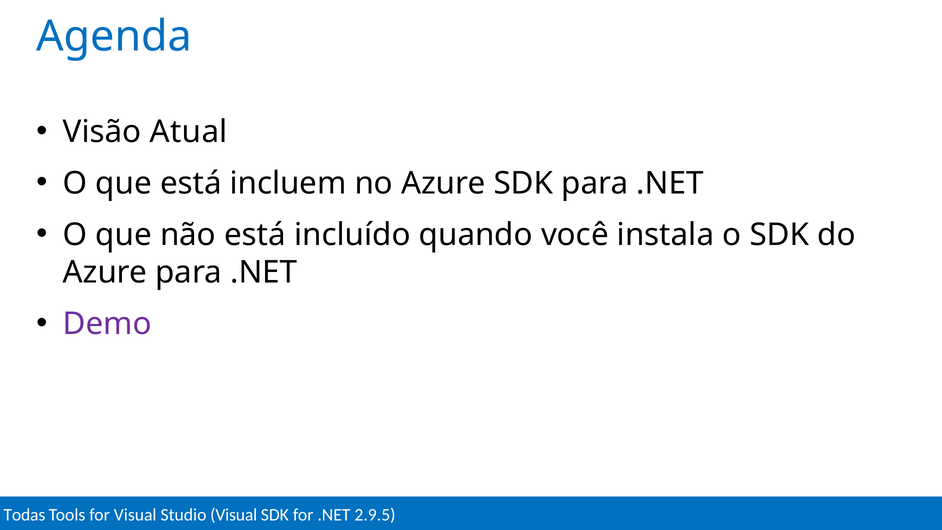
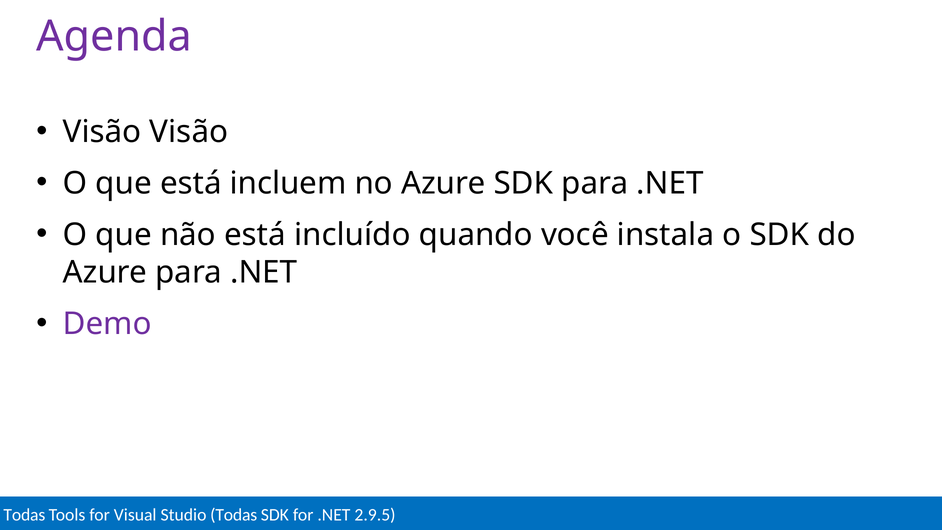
Agenda colour: blue -> purple (114, 37)
Visão Atual: Atual -> Visão (189, 132)
Visual: Visual -> Todas (234, 515)
